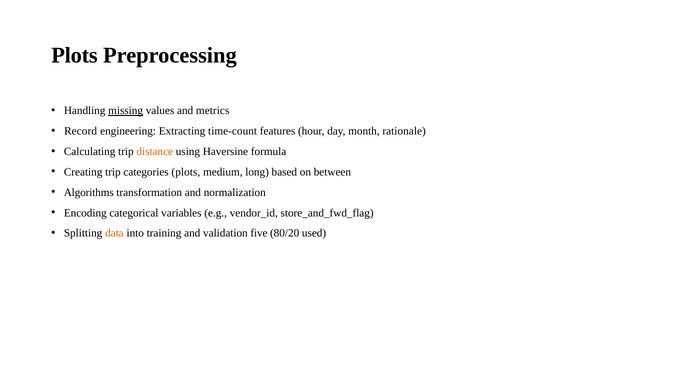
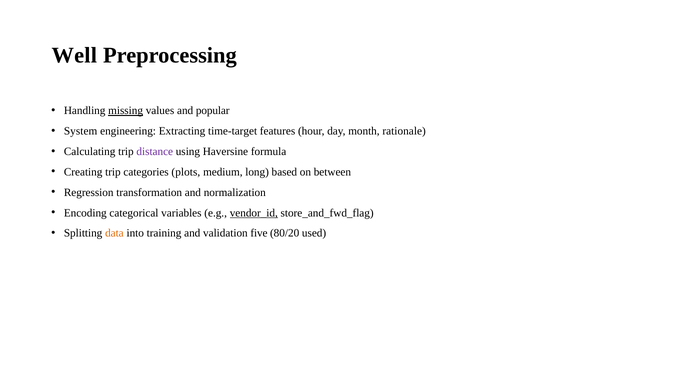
Plots: Plots -> Well (74, 55)
metrics: metrics -> popular (213, 111)
Record: Record -> System (81, 131)
time-count: time-count -> time-target (233, 131)
distance colour: orange -> purple (155, 152)
Algorithms: Algorithms -> Regression (89, 193)
vendor_id underline: none -> present (254, 213)
